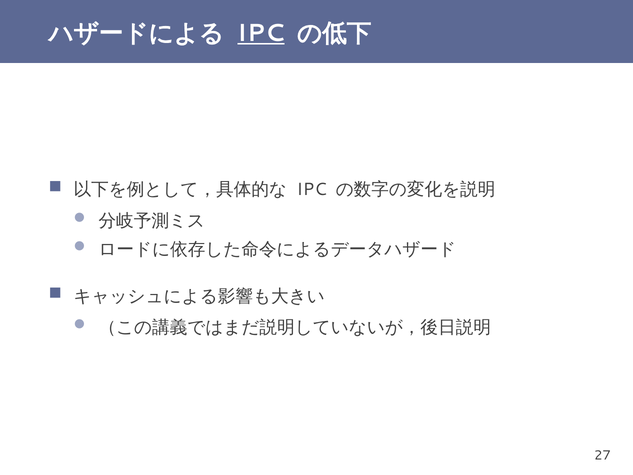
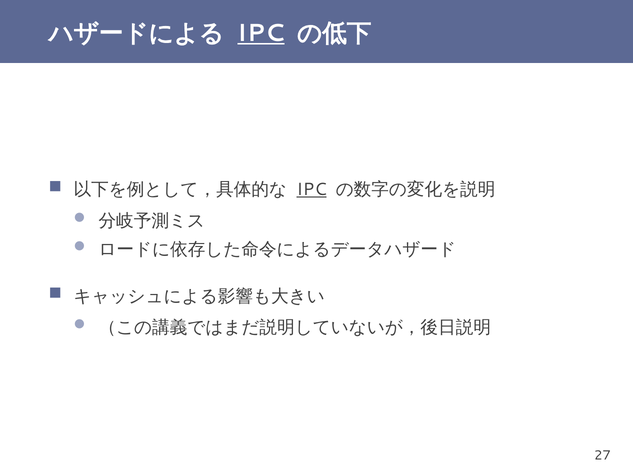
IPC underline: none -> present (312, 189)
